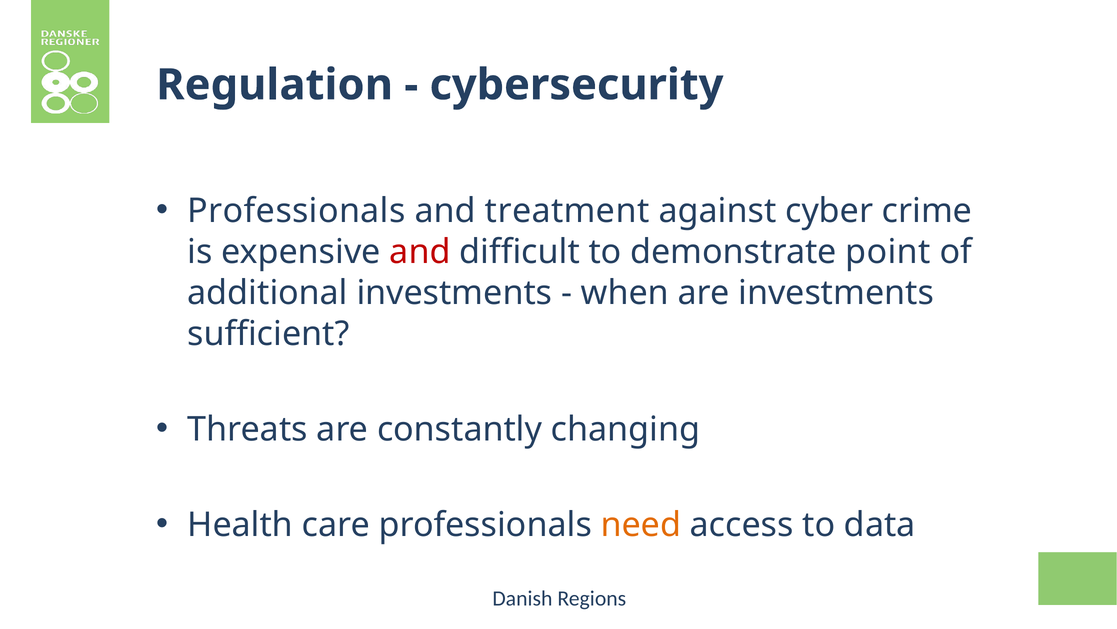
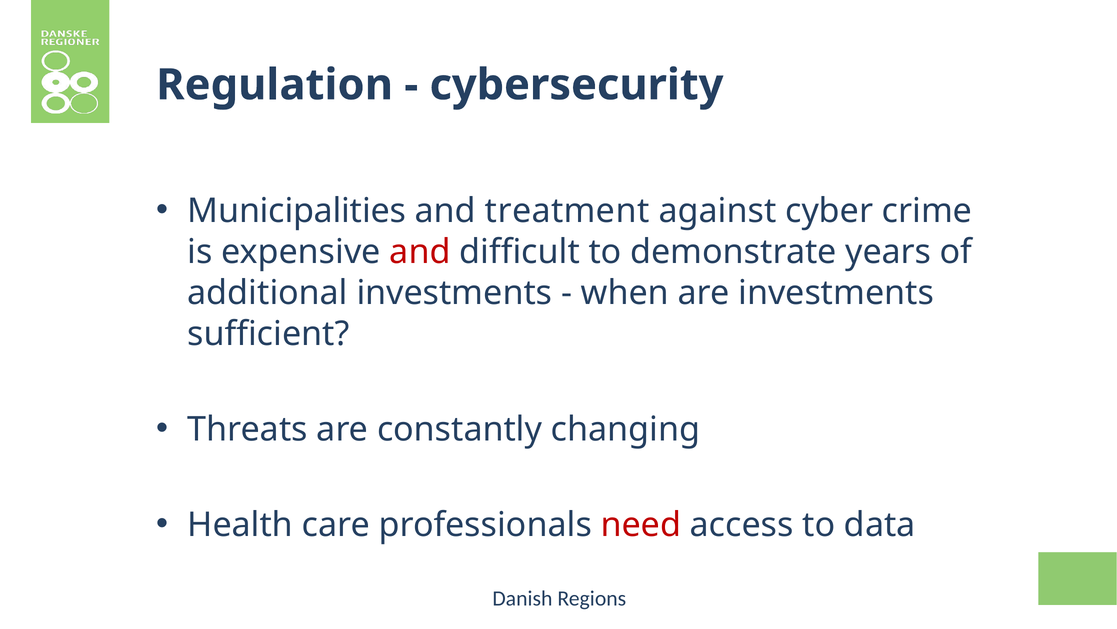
Professionals: Professionals -> Municipalities (297, 211)
point: point -> years (888, 251)
need colour: orange -> red (641, 524)
